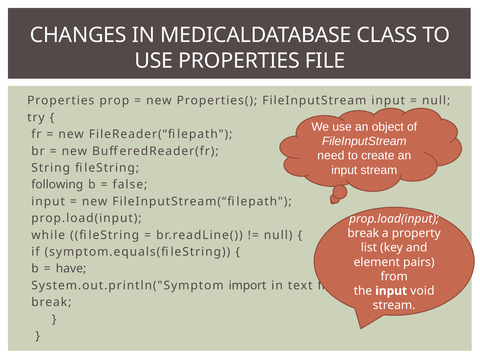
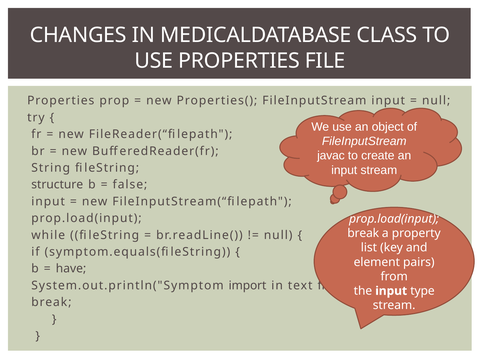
need: need -> javac (331, 156)
following: following -> structure (57, 185)
void: void -> type (422, 291)
